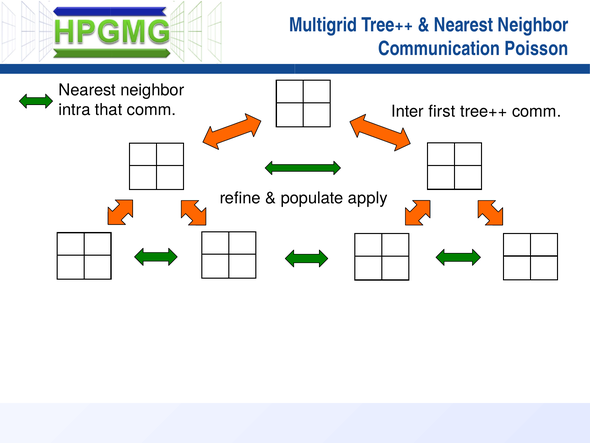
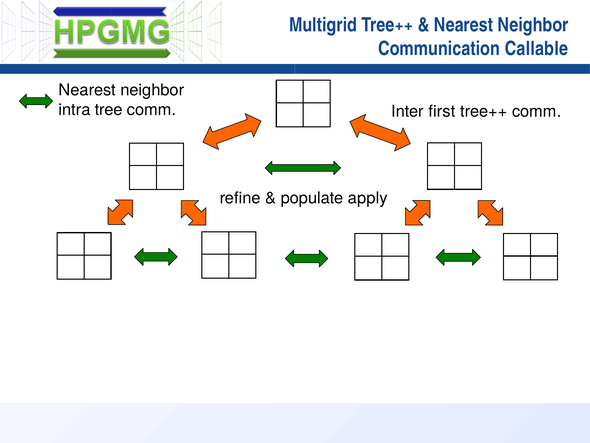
Poisson: Poisson -> Callable (536, 49)
that: that -> tree (109, 110)
